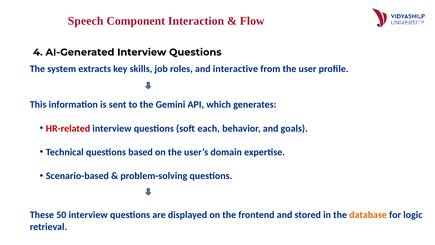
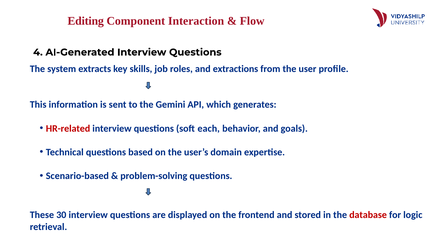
Speech: Speech -> Editing (86, 21)
interactive: interactive -> extractions (235, 69)
50: 50 -> 30 (61, 215)
database colour: orange -> red (368, 215)
